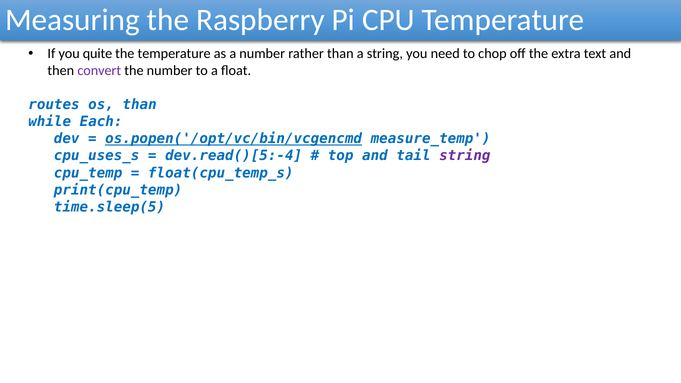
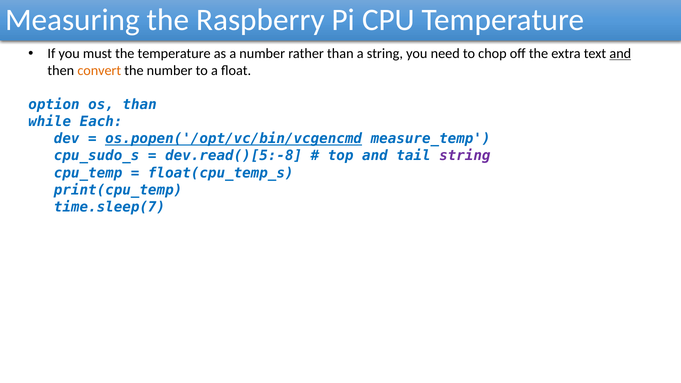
quite: quite -> must (97, 54)
and underline: none -> present (620, 54)
convert colour: purple -> orange (99, 71)
routes: routes -> option (54, 105)
cpu_uses_s: cpu_uses_s -> cpu_sudo_s (97, 156)
dev.read()[5:-4: dev.read()[5:-4 -> dev.read()[5:-8 (234, 156)
time.sleep(5: time.sleep(5 -> time.sleep(7 (109, 207)
